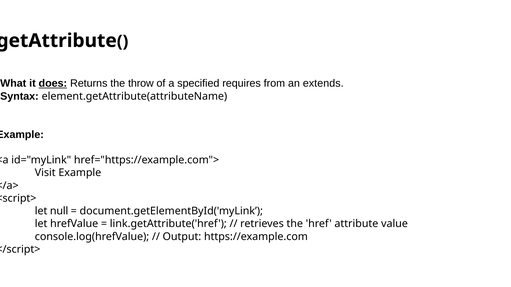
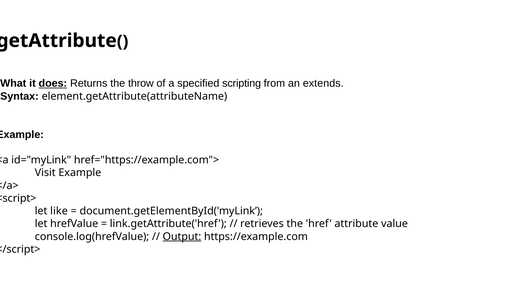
requires: requires -> scripting (242, 84)
null: null -> like (59, 211)
Output underline: none -> present (182, 237)
